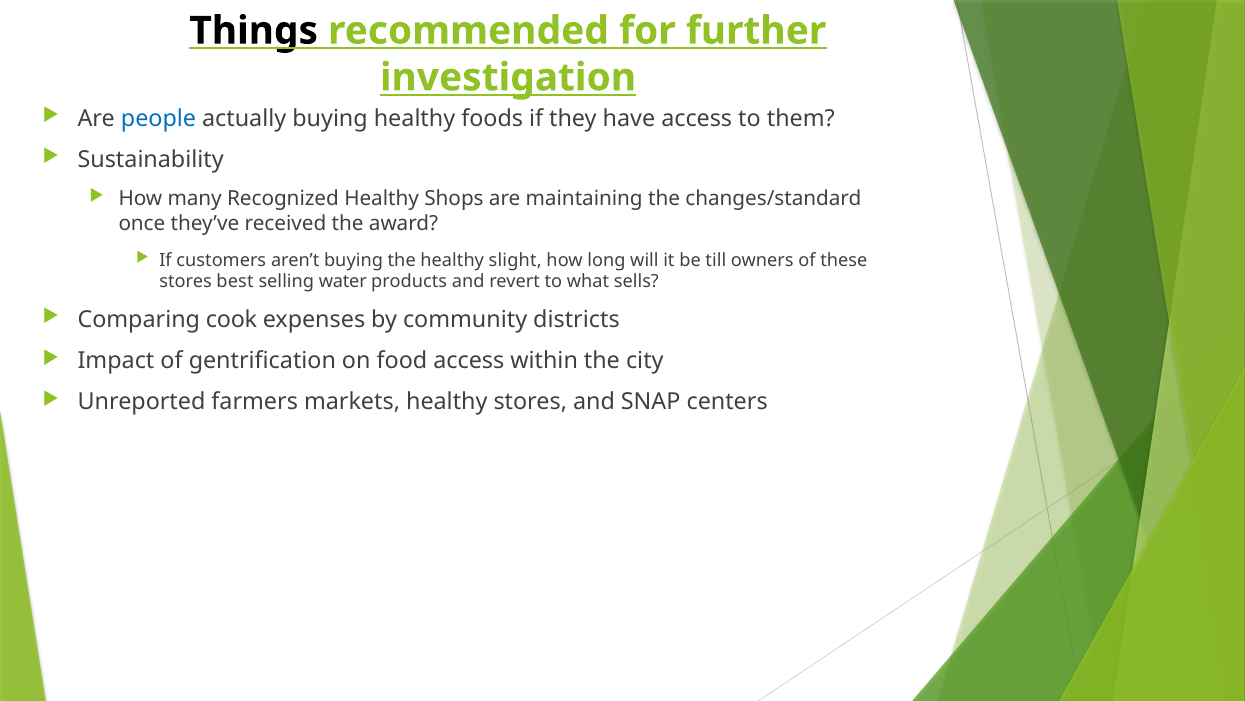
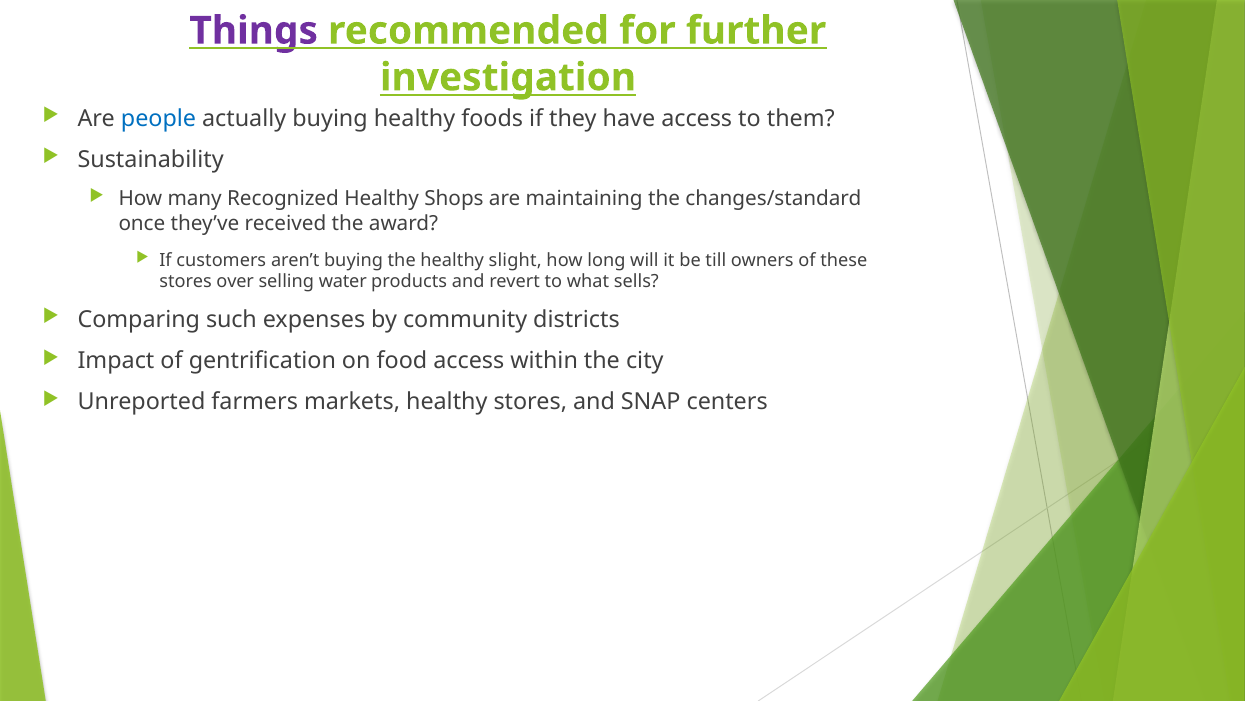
Things colour: black -> purple (254, 31)
best: best -> over (235, 282)
cook: cook -> such (231, 320)
